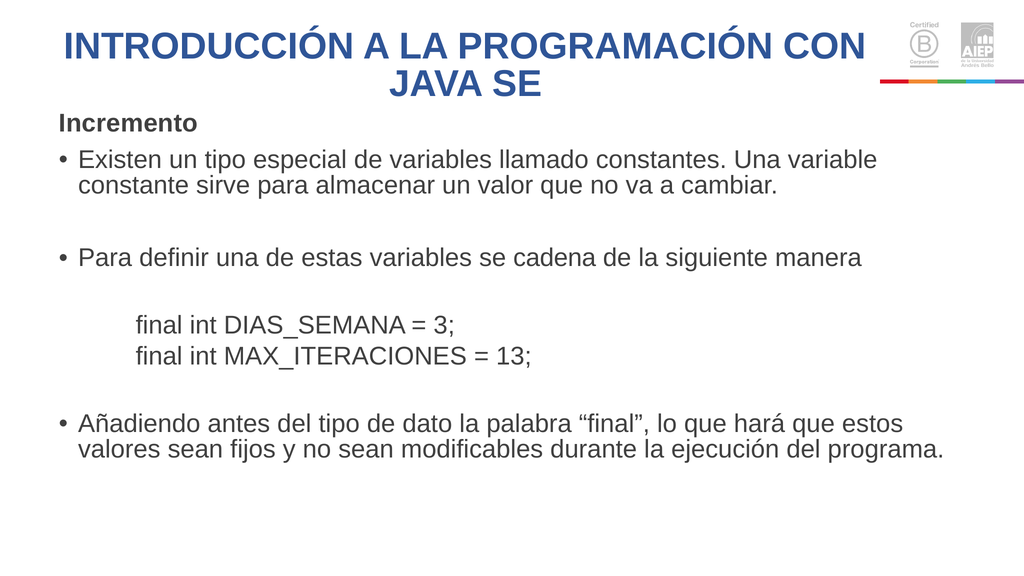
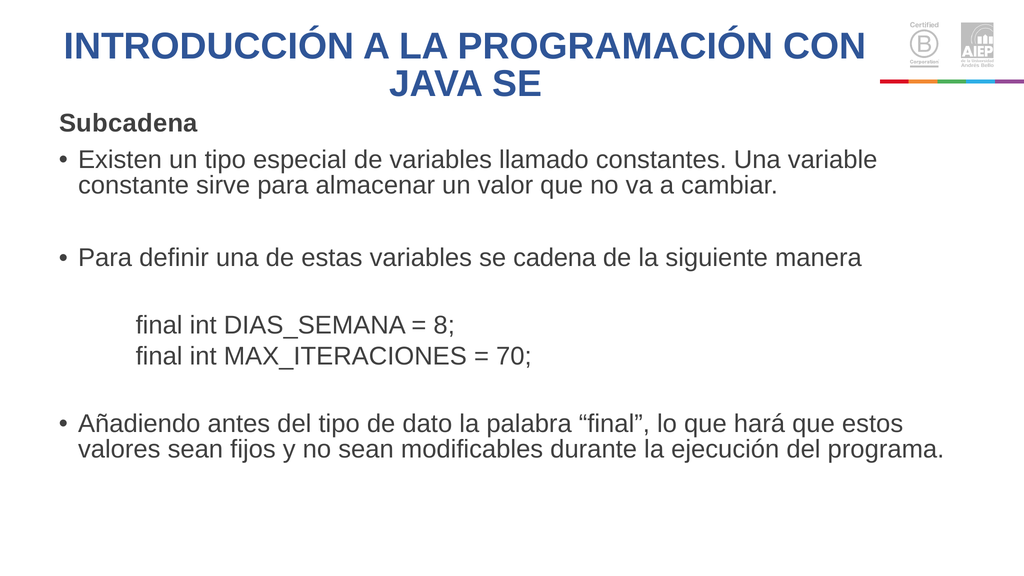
Incremento: Incremento -> Subcadena (128, 123)
3: 3 -> 8 (444, 325)
13: 13 -> 70 (514, 356)
